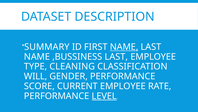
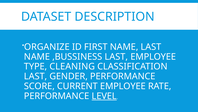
SUMMARY: SUMMARY -> ORGANIZE (47, 47)
NAME underline: present -> none (124, 47)
WILL: WILL -> LAST (36, 76)
